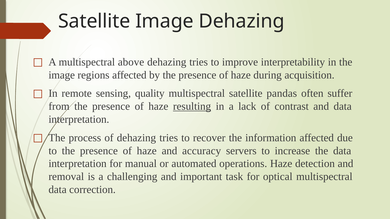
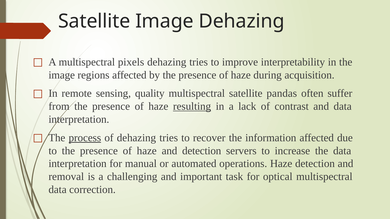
above: above -> pixels (131, 62)
process underline: none -> present (85, 138)
and accuracy: accuracy -> detection (202, 151)
